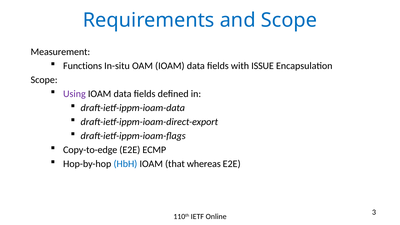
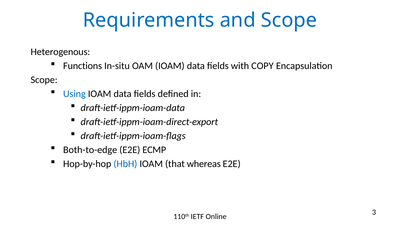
Measurement: Measurement -> Heterogenous (60, 52)
ISSUE: ISSUE -> COPY (262, 66)
Using colour: purple -> blue (74, 94)
Copy-to-edge: Copy-to-edge -> Both-to-edge (90, 150)
